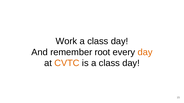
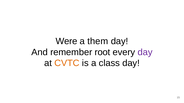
Work: Work -> Were (66, 41)
class: class -> them (98, 41)
day colour: orange -> purple (145, 52)
